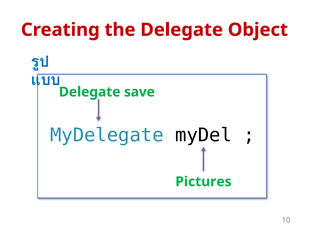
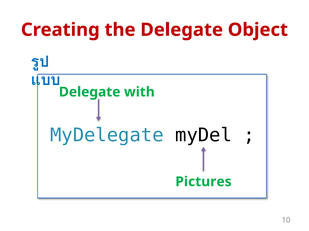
save: save -> with (139, 92)
